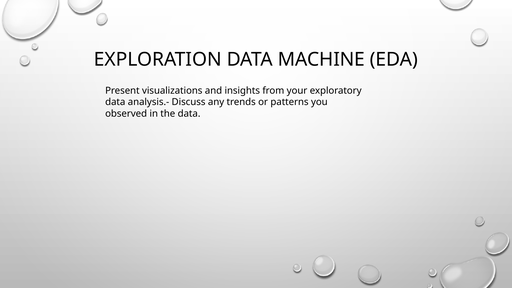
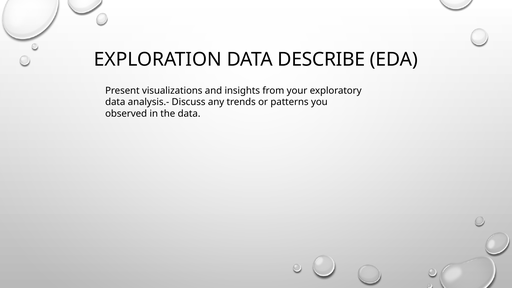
MACHINE: MACHINE -> DESCRIBE (321, 59)
